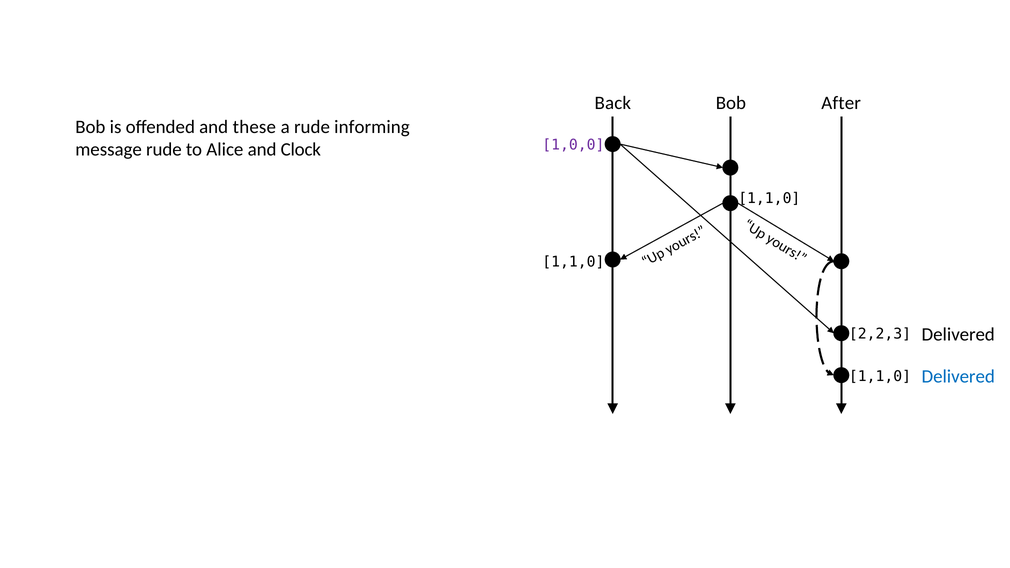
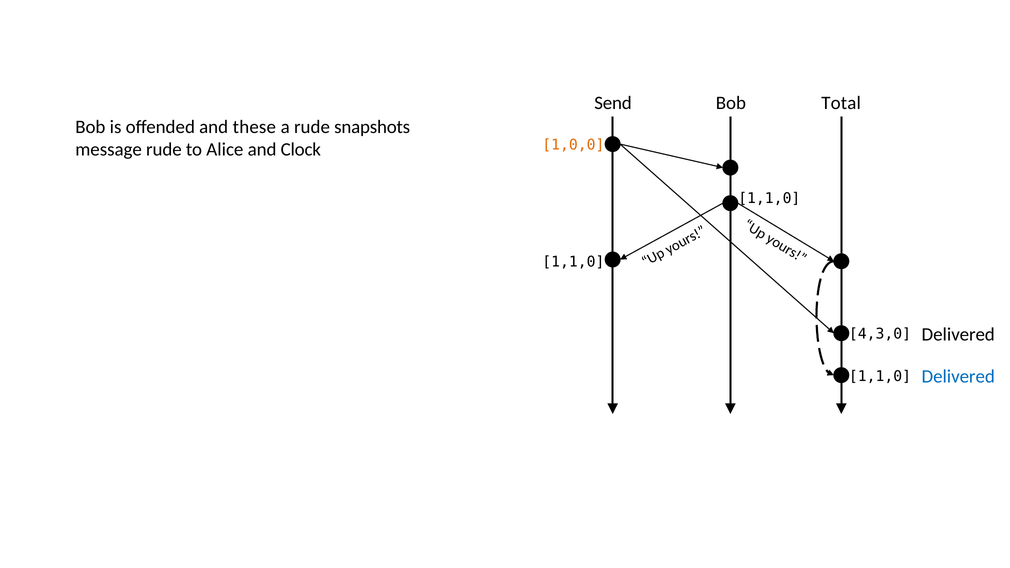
Back: Back -> Send (613, 103)
After: After -> Total (841, 103)
informing: informing -> snapshots (372, 127)
1,0,0 colour: purple -> orange (573, 145)
2,2,3: 2,2,3 -> 4,3,0 (880, 334)
